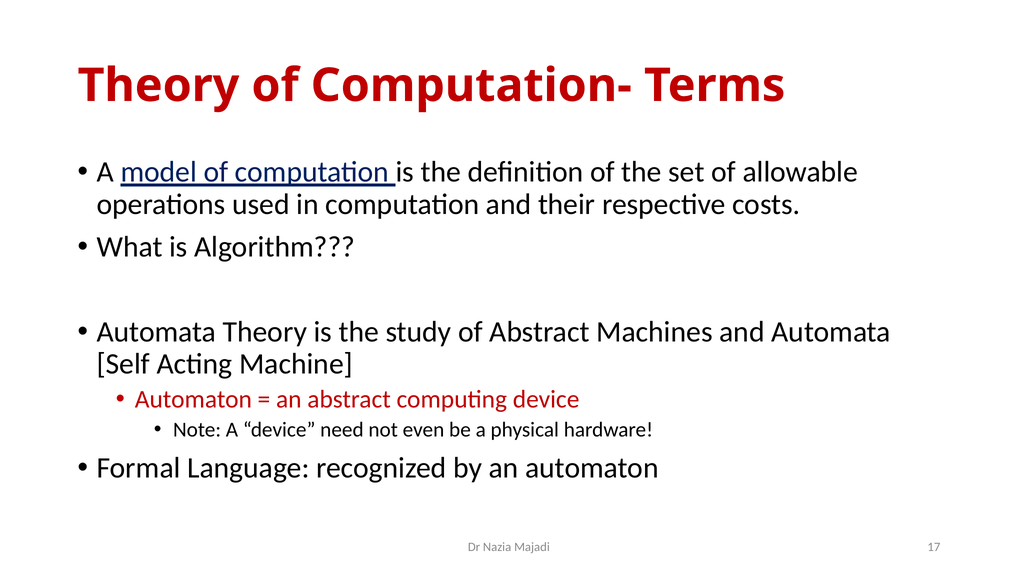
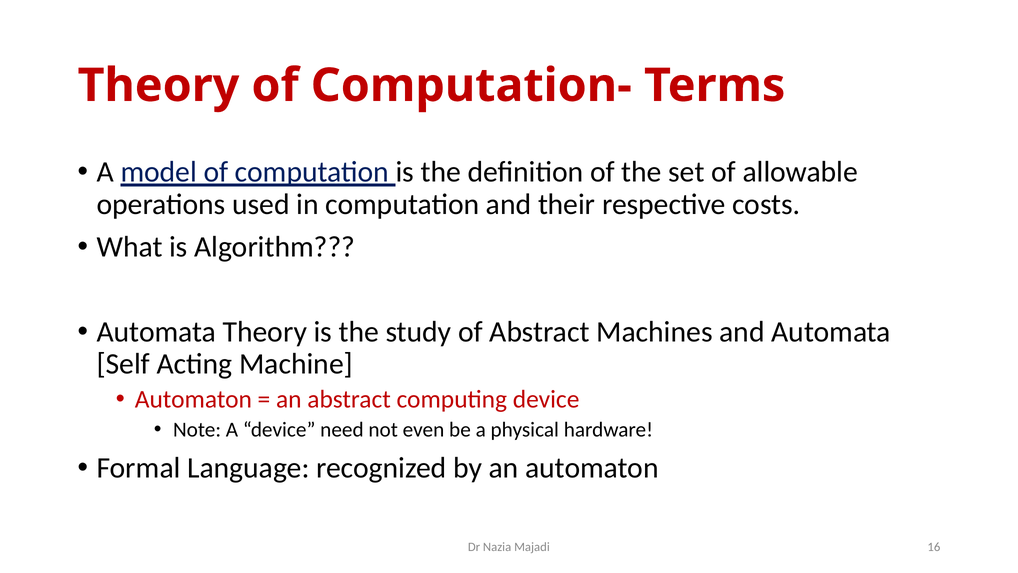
17: 17 -> 16 (934, 547)
